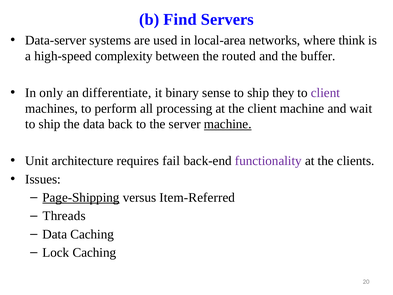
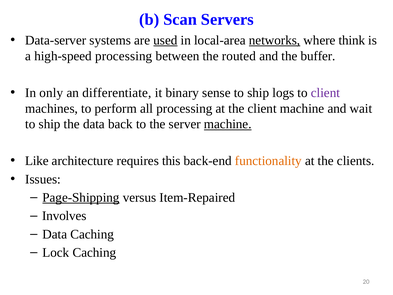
Find: Find -> Scan (180, 19)
used underline: none -> present (165, 40)
networks underline: none -> present (275, 40)
high-speed complexity: complexity -> processing (124, 56)
they: they -> logs (283, 93)
Unit: Unit -> Like (37, 161)
fail: fail -> this (171, 161)
functionality colour: purple -> orange (268, 161)
Item-Referred: Item-Referred -> Item-Repaired (197, 197)
Threads: Threads -> Involves (64, 216)
